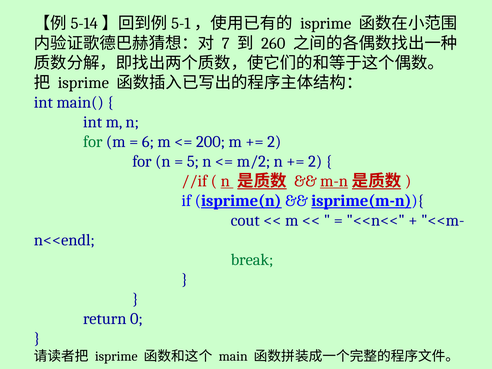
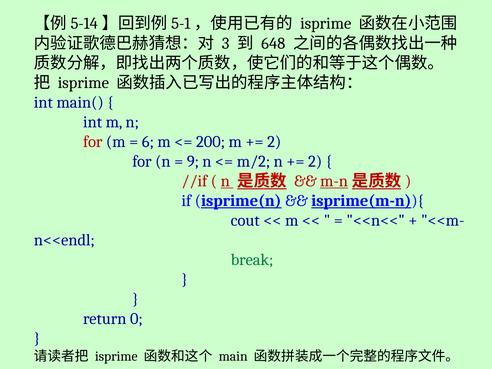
7: 7 -> 3 (226, 43)
260: 260 -> 648 (273, 43)
for colour: green -> red (93, 142)
5: 5 -> 9 (193, 161)
